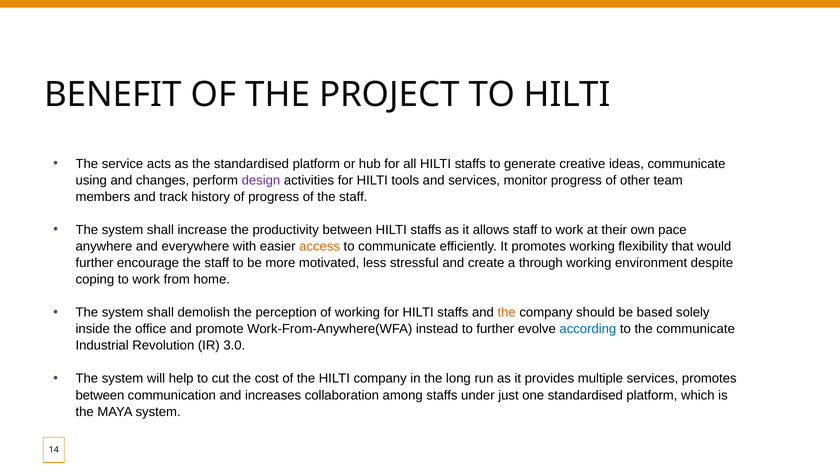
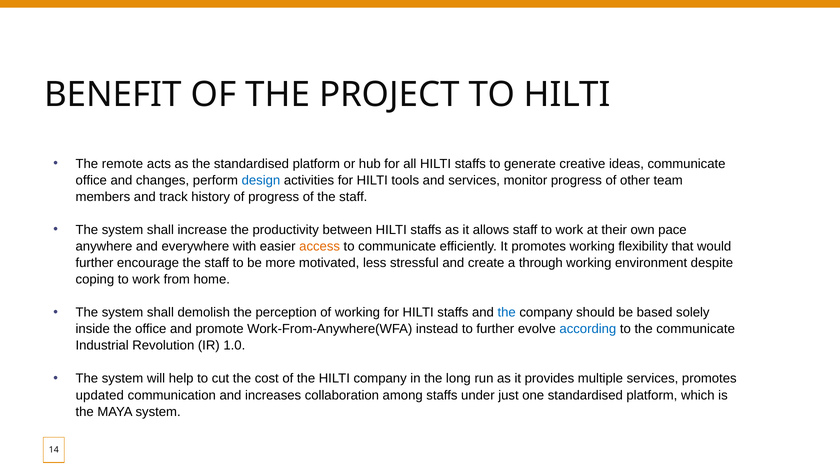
service: service -> remote (122, 164)
using: using -> office (91, 180)
design colour: purple -> blue (261, 180)
the colour: orange -> blue (507, 312)
3.0: 3.0 -> 1.0 (234, 345)
between: between -> updated (100, 395)
